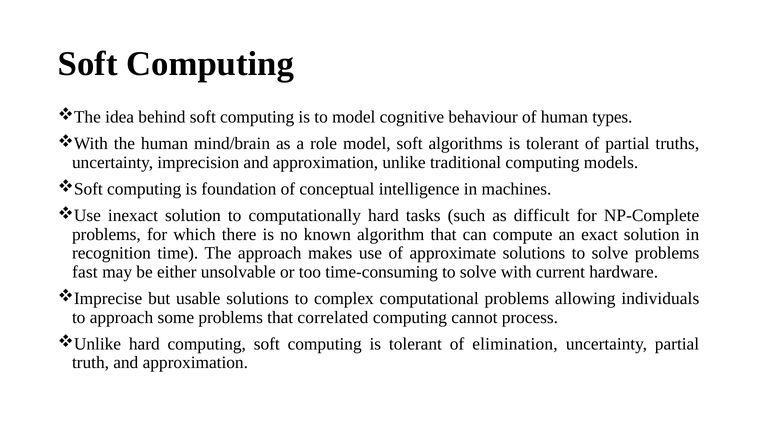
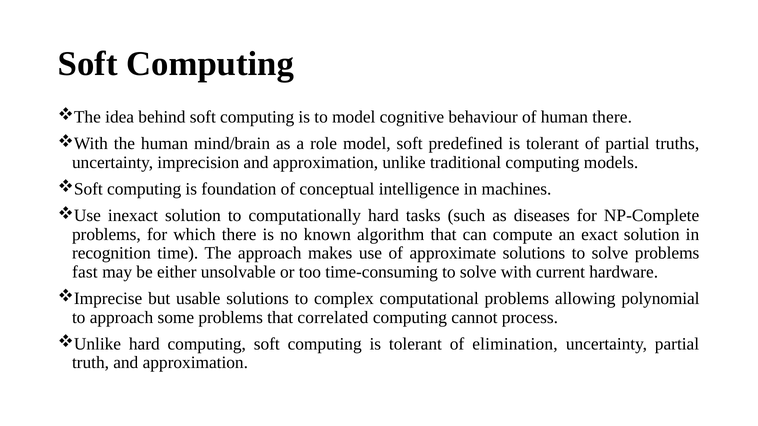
human types: types -> there (612, 117)
algorithms: algorithms -> predefined (466, 144)
difficult: difficult -> diseases (542, 216)
individuals: individuals -> polynomial (660, 299)
